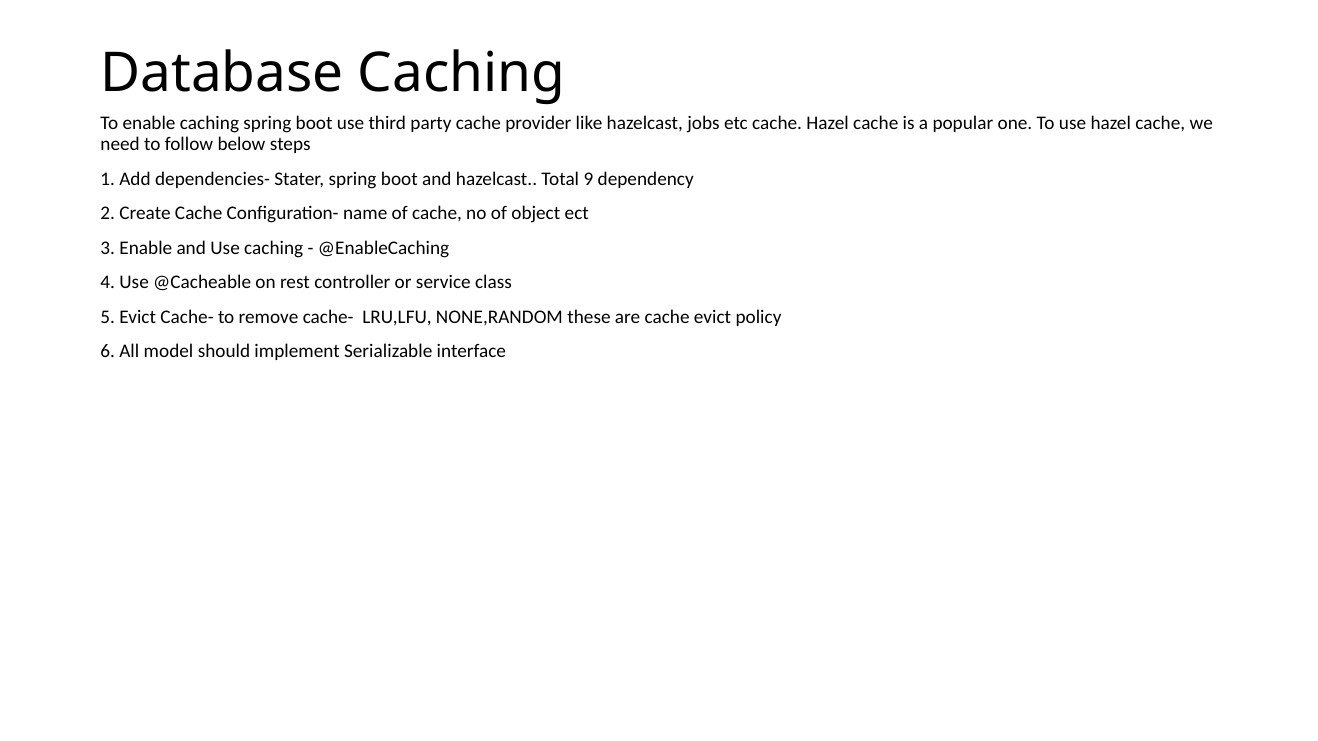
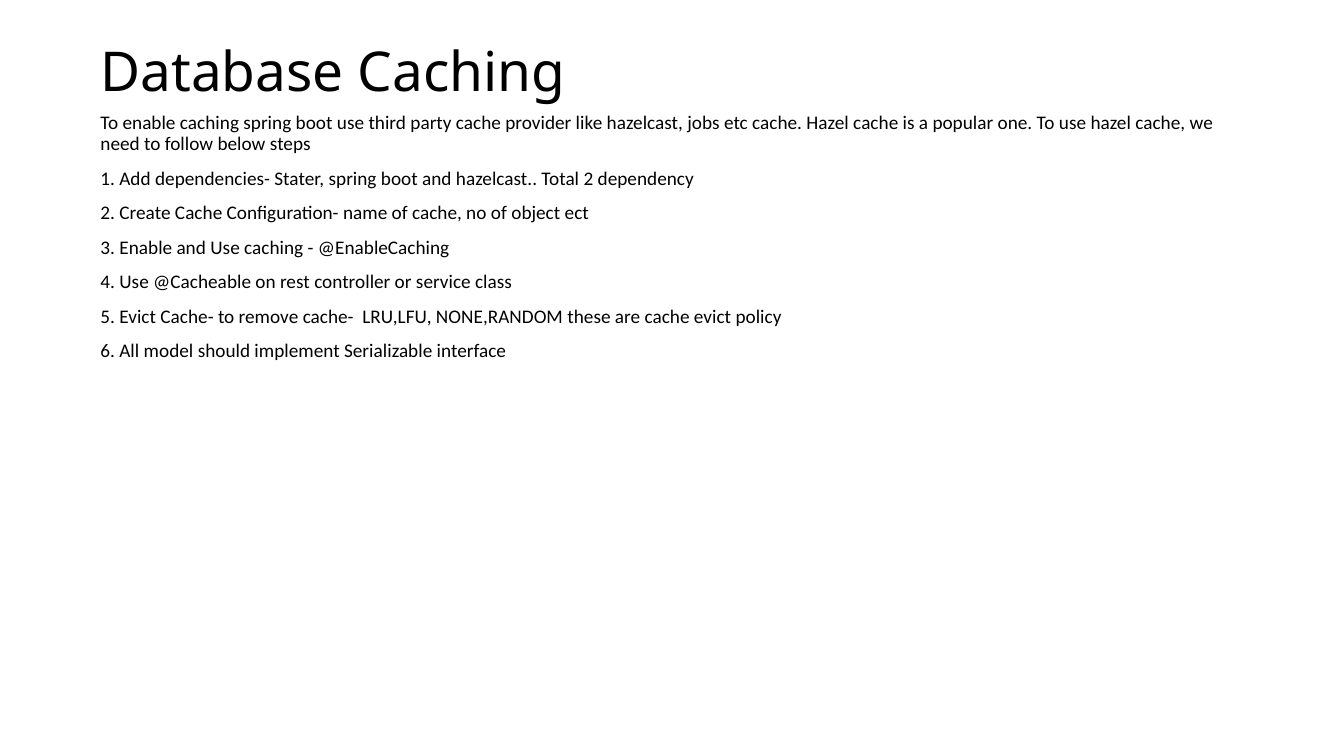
Total 9: 9 -> 2 (588, 179)
